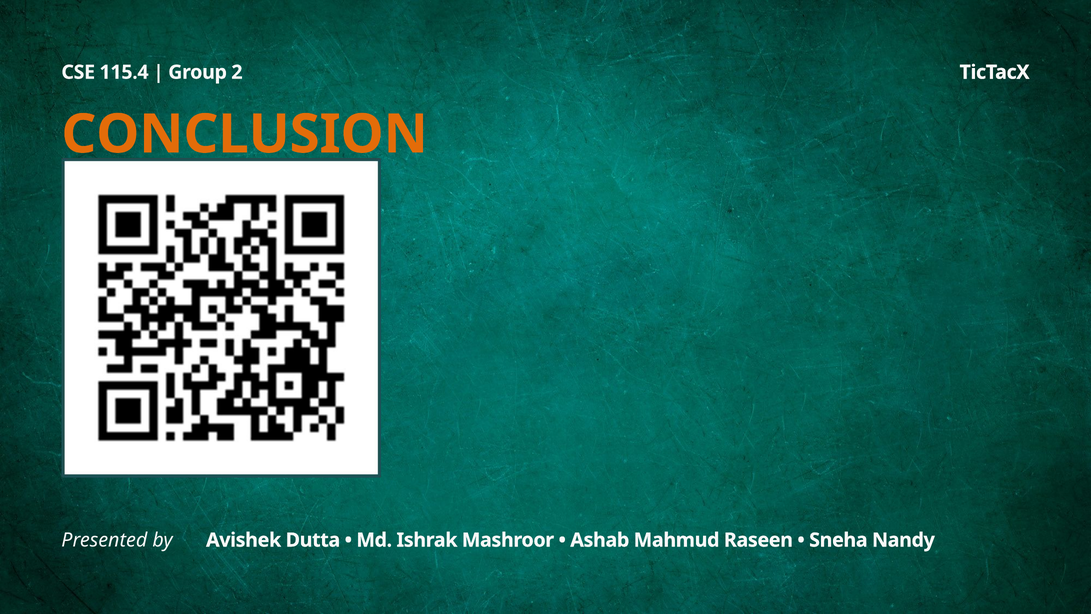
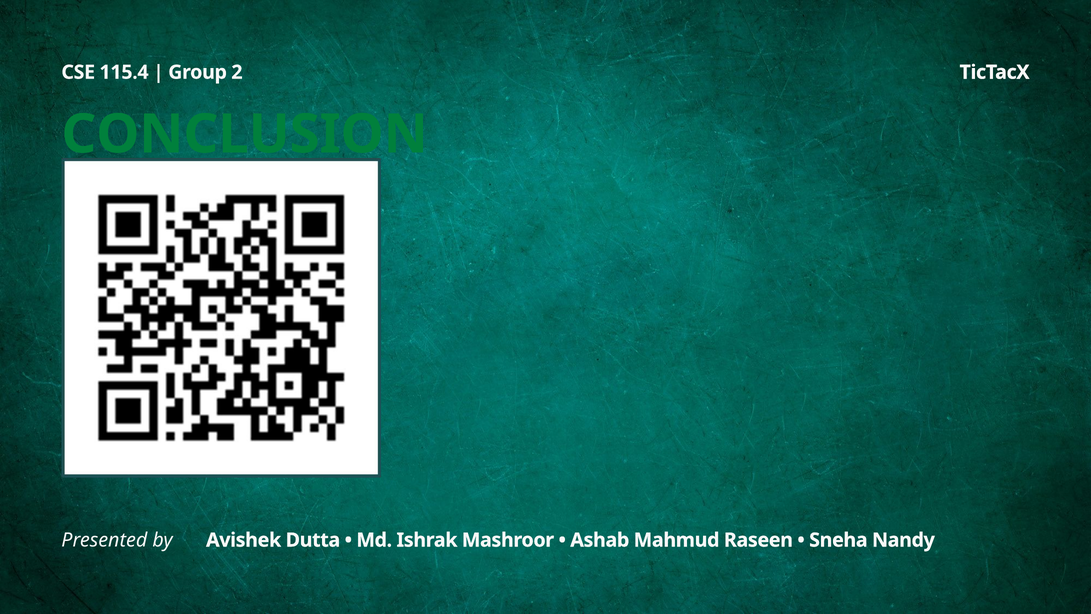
CONCLUSION colour: orange -> green (245, 134)
